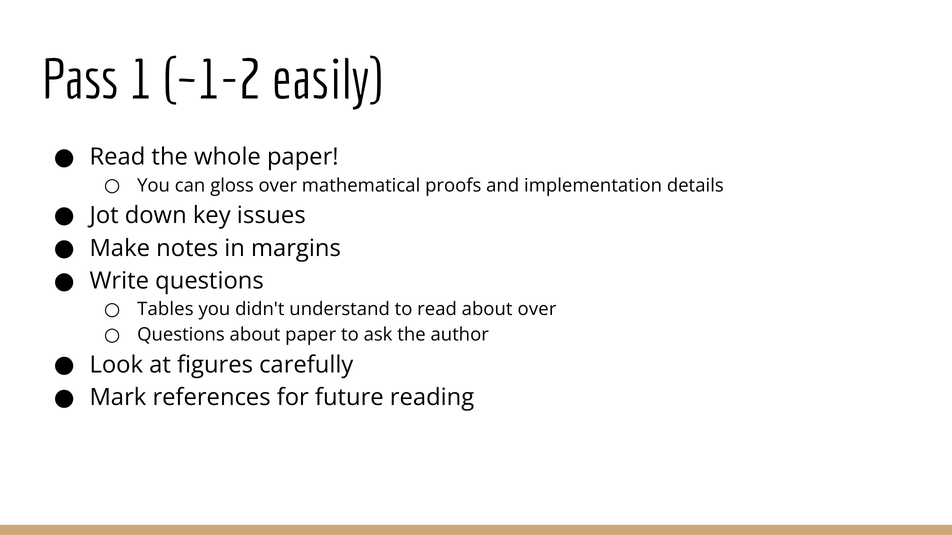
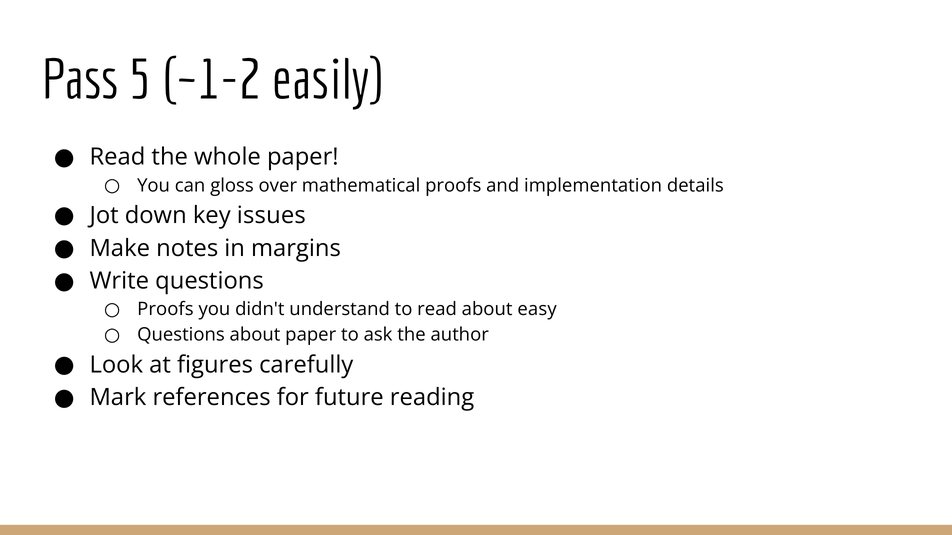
1: 1 -> 5 (141, 80)
Tables: Tables -> Proofs (165, 310)
about over: over -> easy (537, 310)
